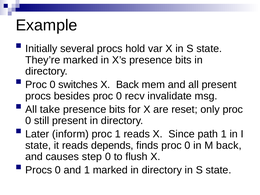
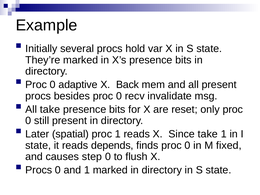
switches: switches -> adaptive (78, 85)
inform: inform -> spatial (70, 134)
Since path: path -> take (208, 134)
M back: back -> fixed (229, 145)
